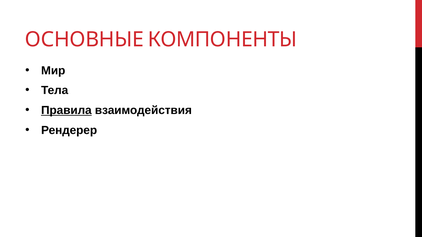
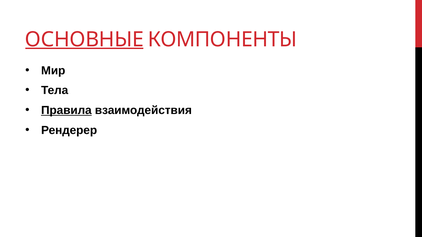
ОСНОВНЫЕ underline: none -> present (84, 39)
